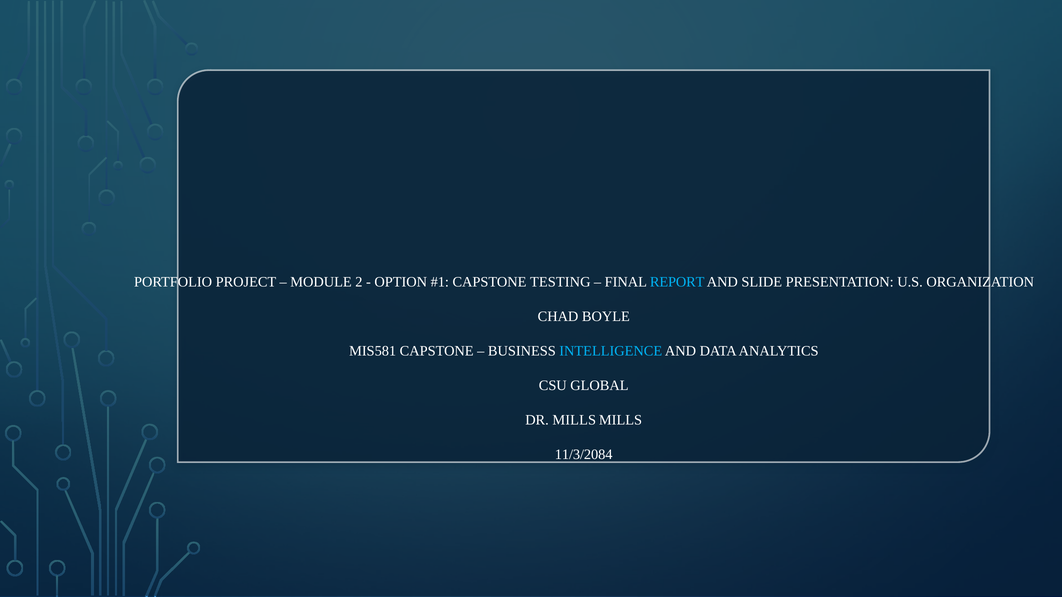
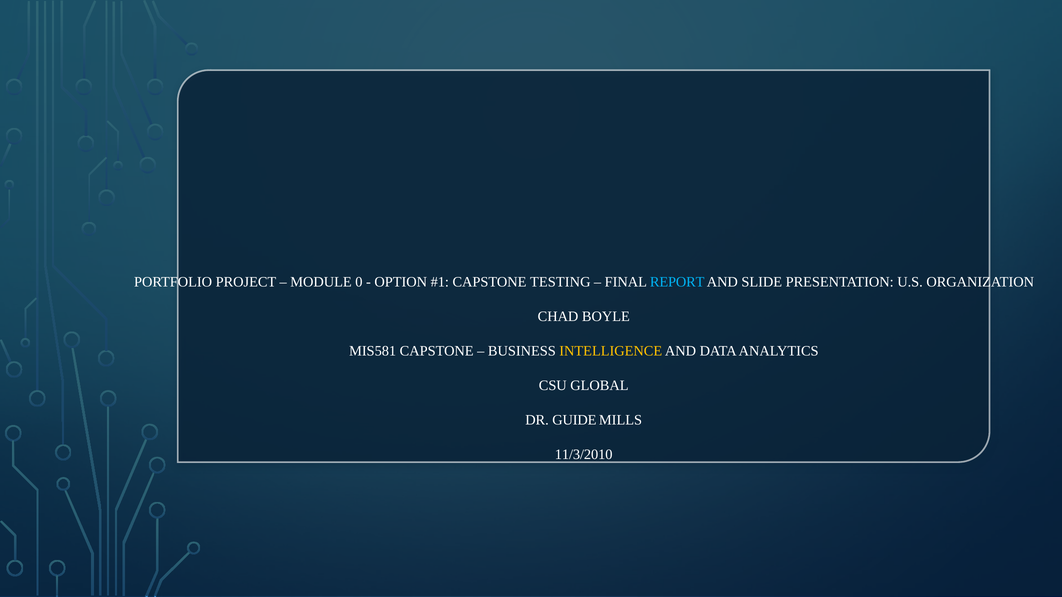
2: 2 -> 0 (359, 282)
INTELLIGENCE colour: light blue -> yellow (611, 351)
DR MILLS: MILLS -> GUIDE (574, 420)
11/3/2084: 11/3/2084 -> 11/3/2010 (584, 455)
